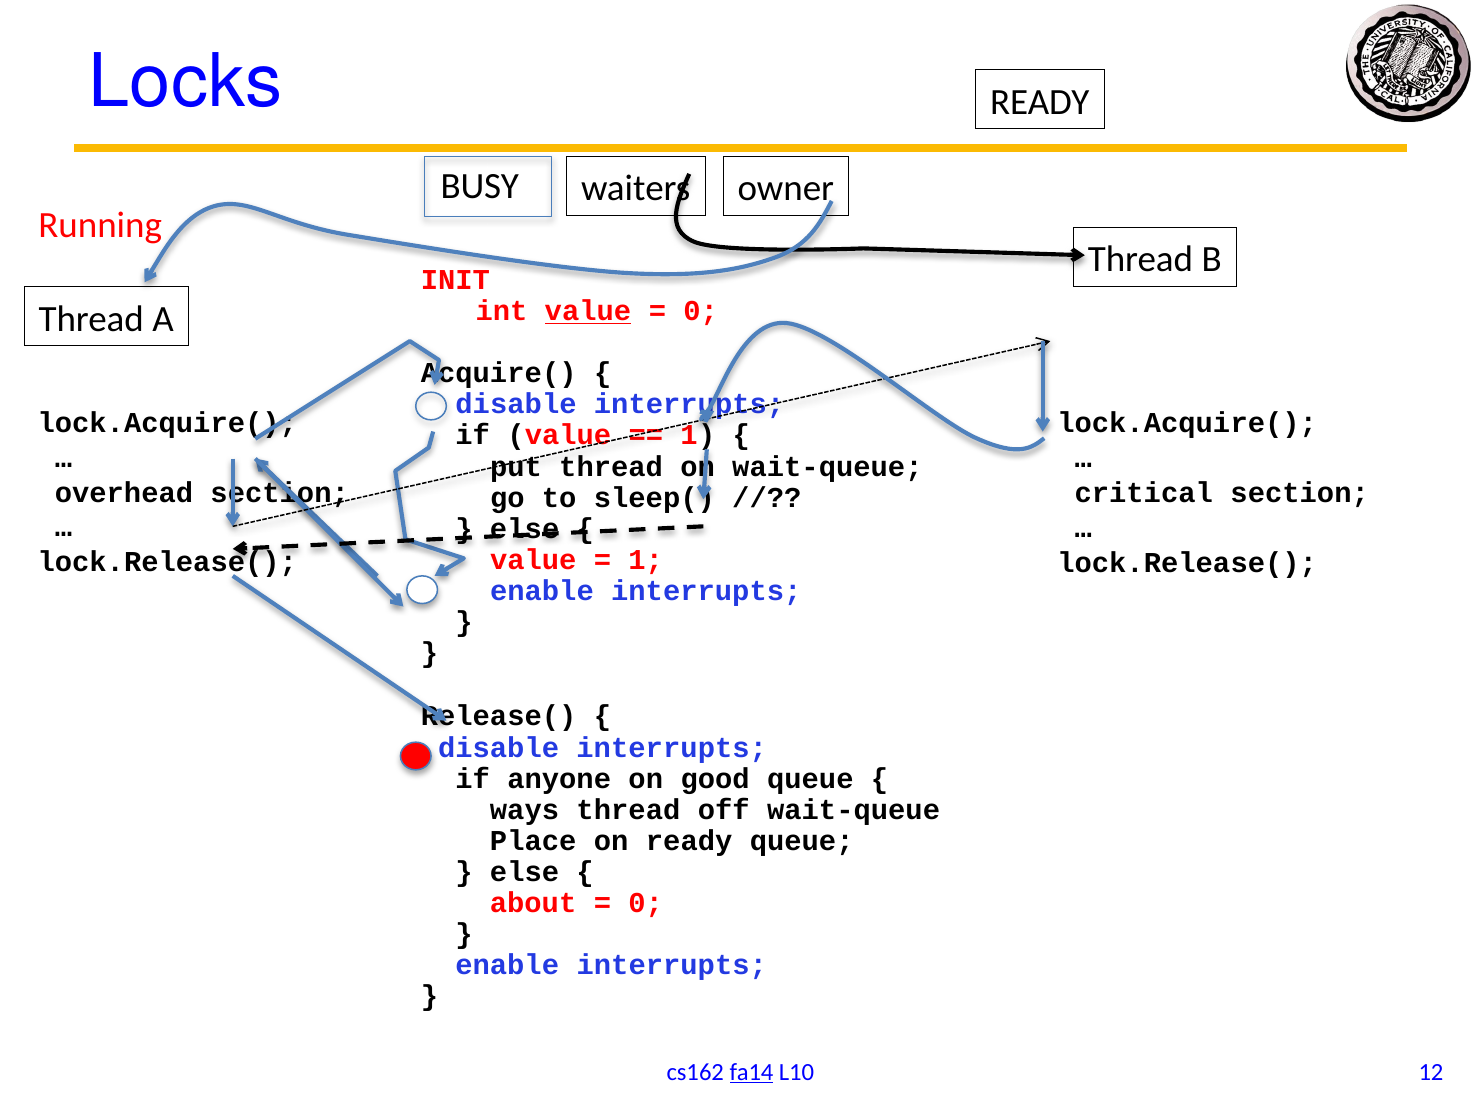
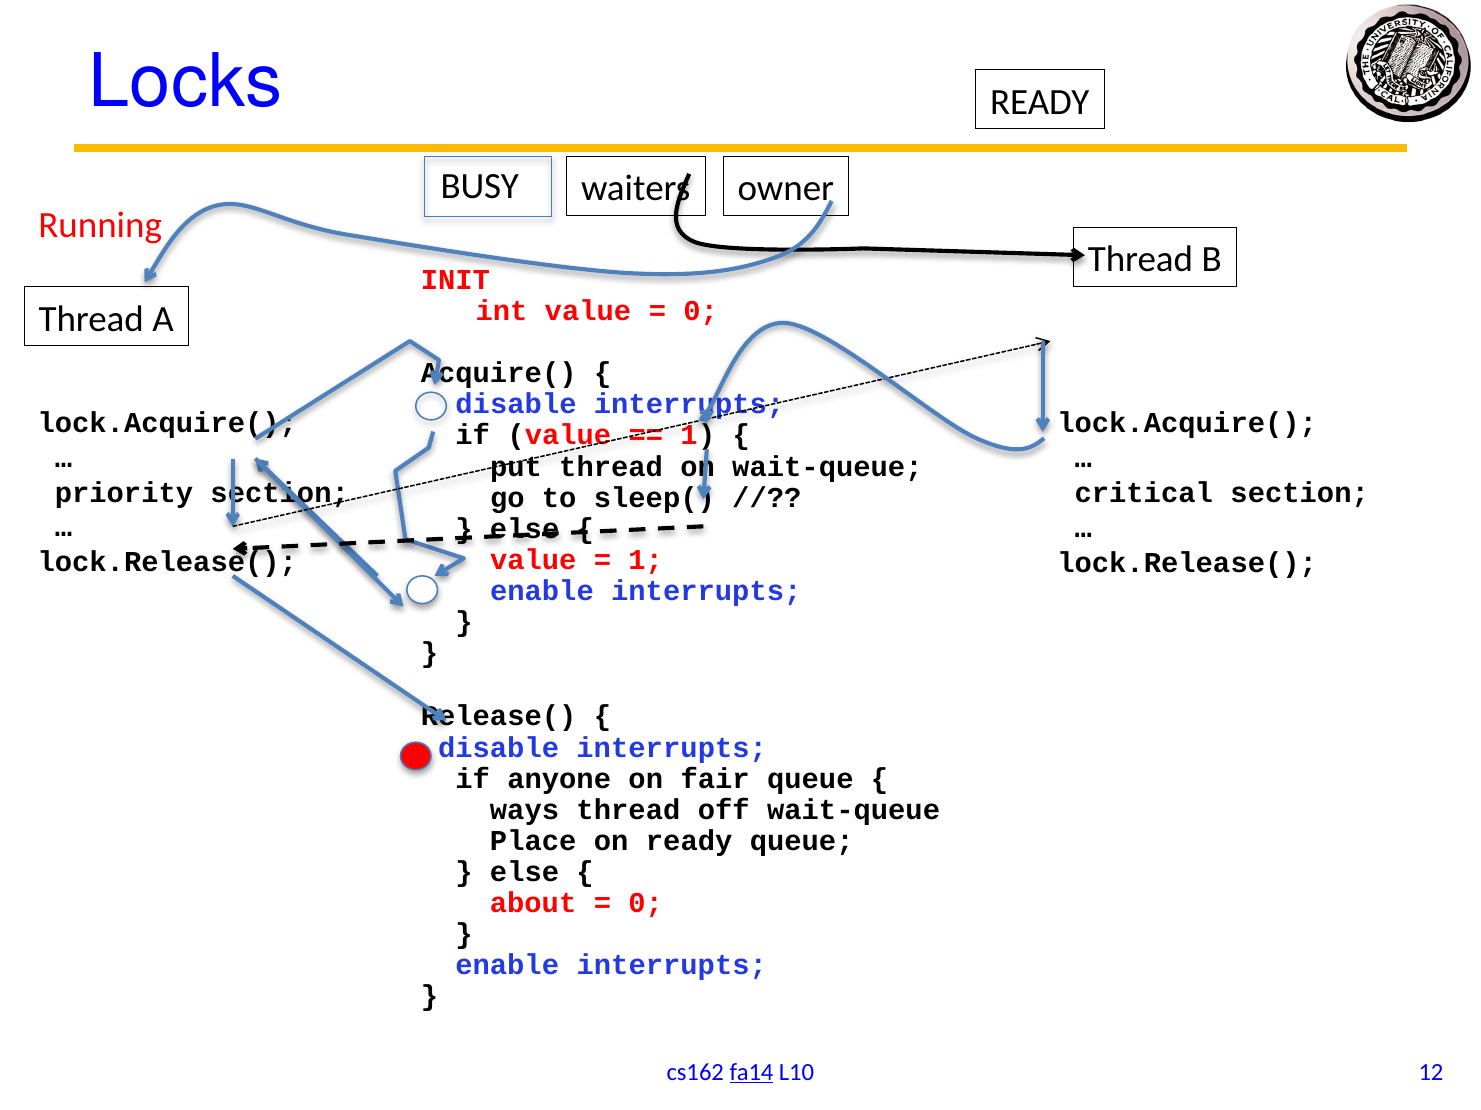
value underline: present -> none (588, 311)
overhead: overhead -> priority (124, 493)
good: good -> fair (715, 779)
